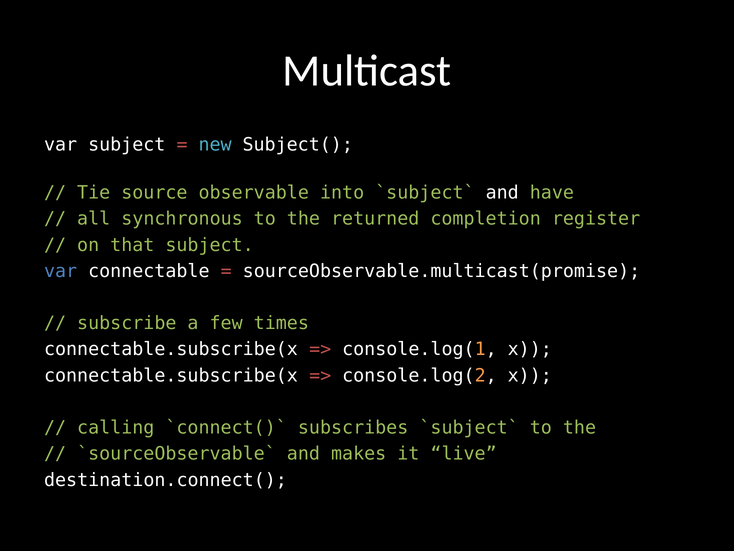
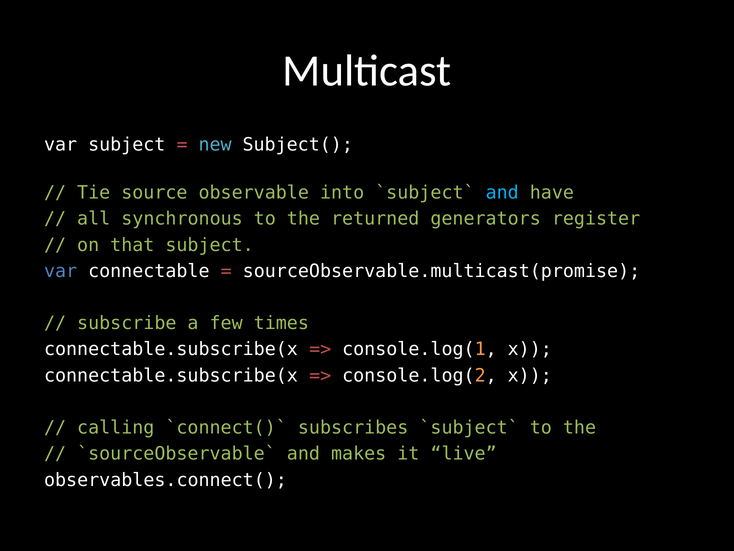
and colour: white -> light blue (502, 193)
completion: completion -> generators (486, 219)
destination.connect(: destination.connect( -> observables.connect( (165, 480)
